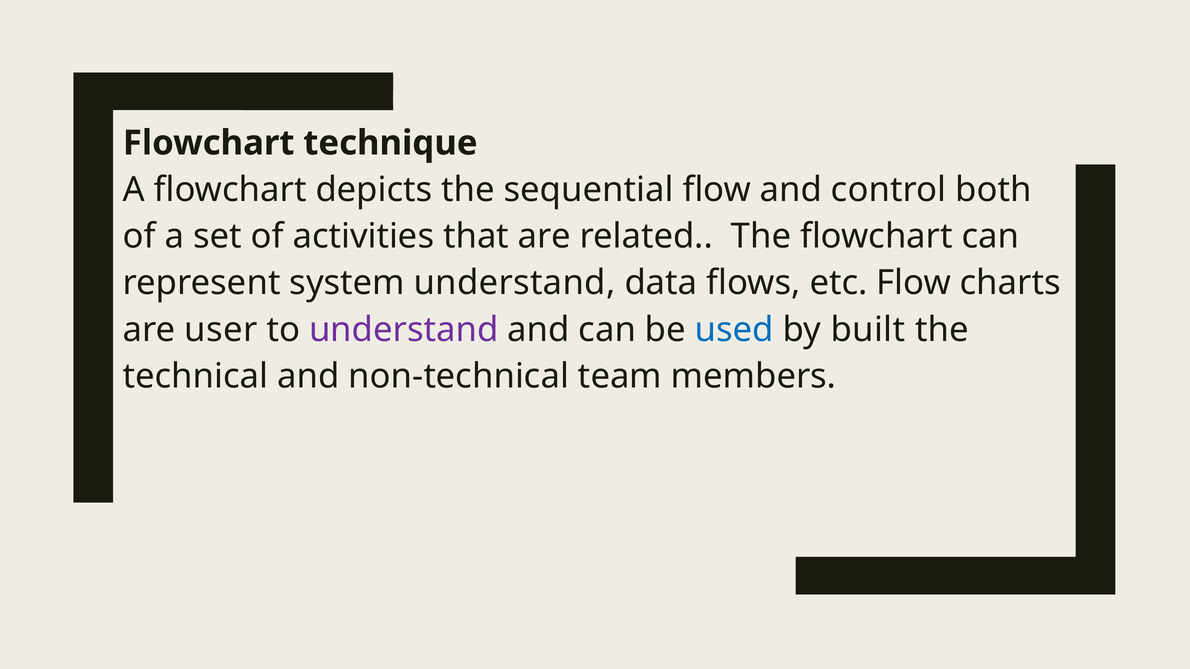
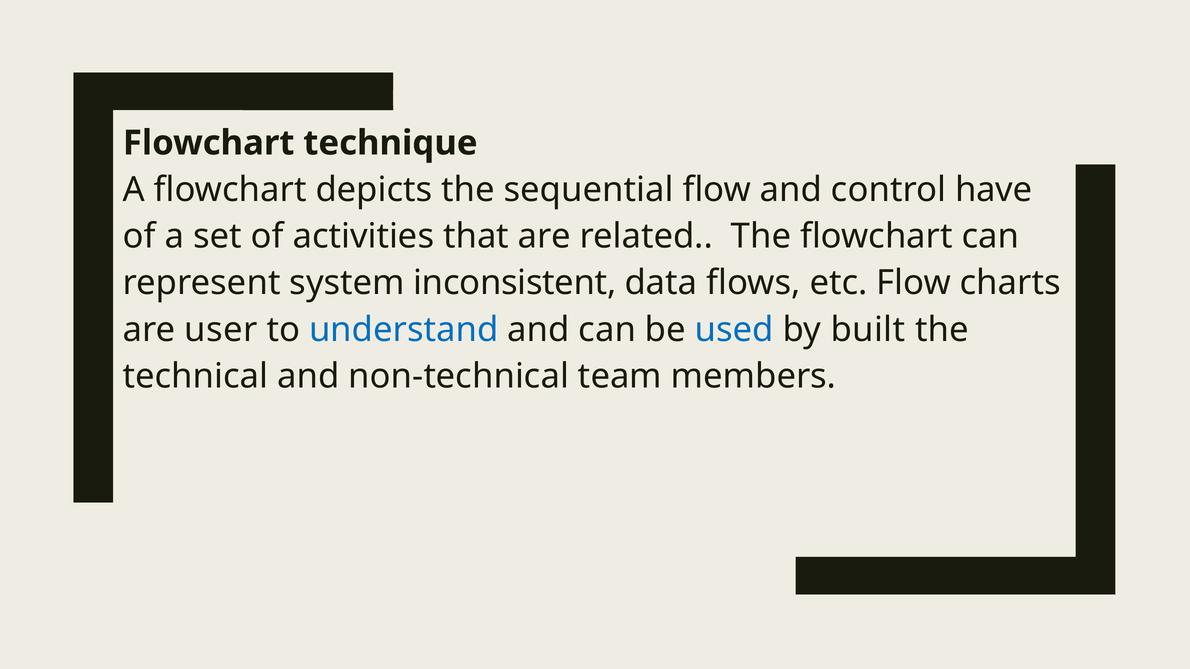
both: both -> have (994, 190)
system understand: understand -> inconsistent (515, 283)
understand colour: purple -> blue (404, 330)
